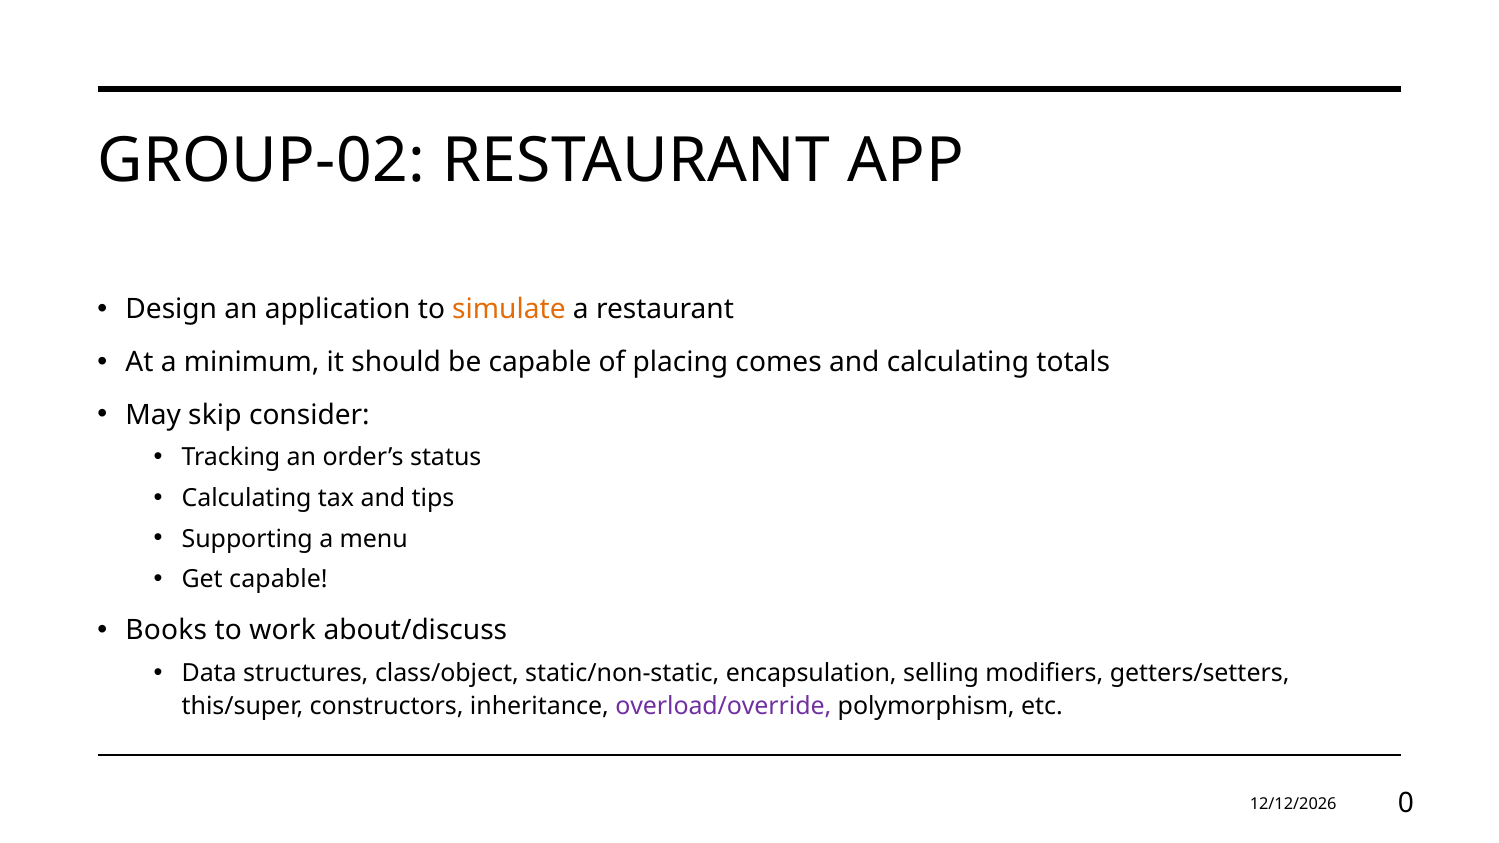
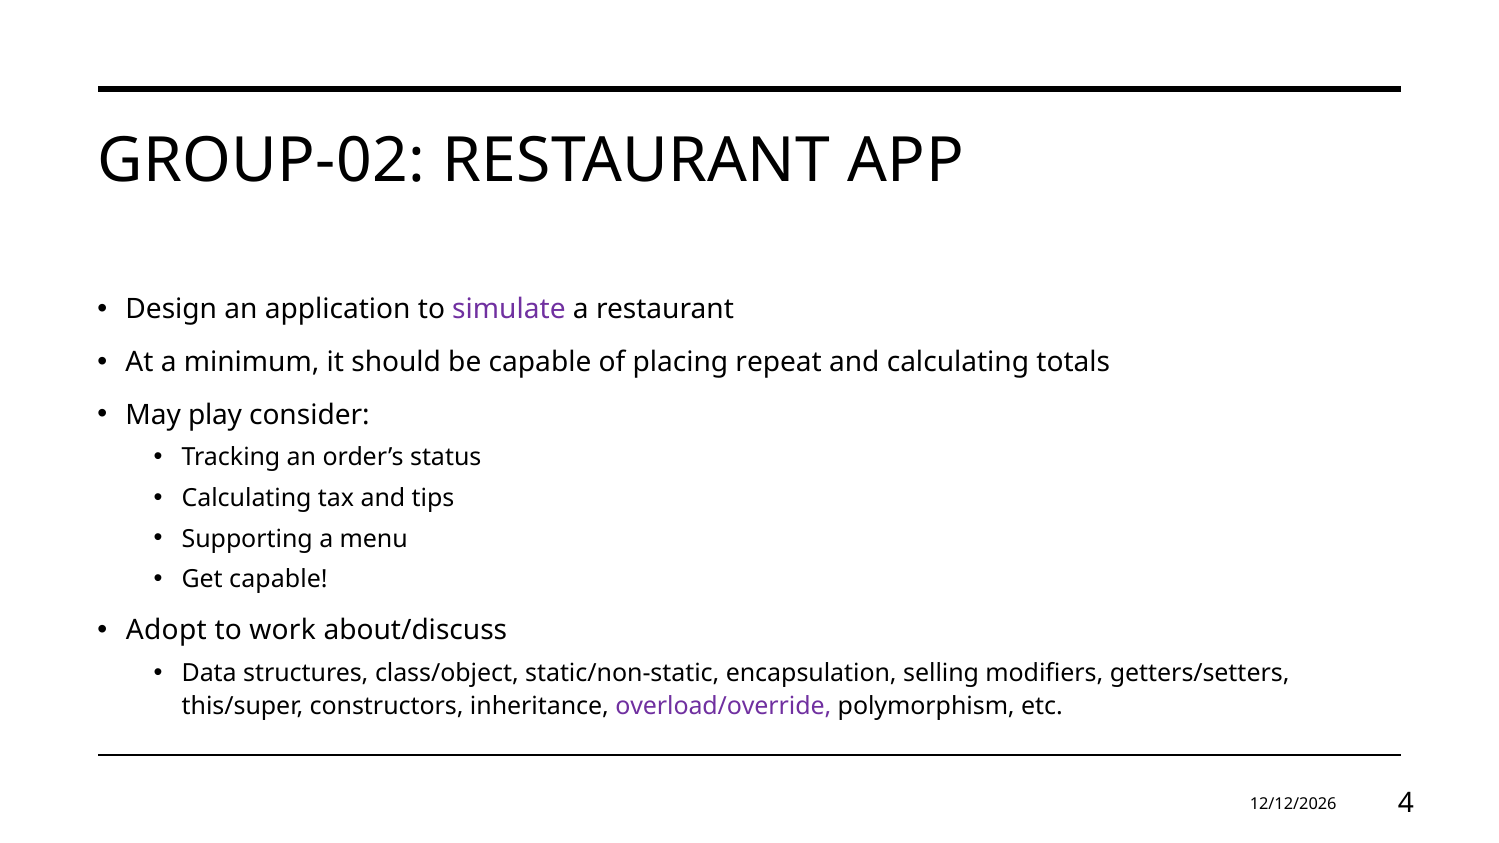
simulate colour: orange -> purple (509, 310)
comes: comes -> repeat (779, 362)
skip: skip -> play (215, 415)
Books: Books -> Adopt (166, 631)
0: 0 -> 4 (1406, 804)
